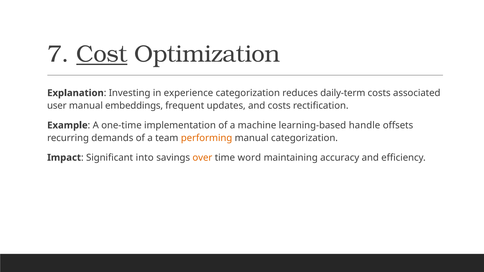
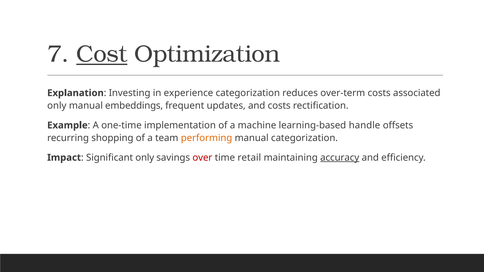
daily-term: daily-term -> over-term (343, 93)
user: user -> only (57, 106)
demands: demands -> shopping (112, 138)
Significant into: into -> only (145, 158)
over colour: orange -> red (202, 158)
word: word -> retail (249, 158)
accuracy underline: none -> present (340, 158)
